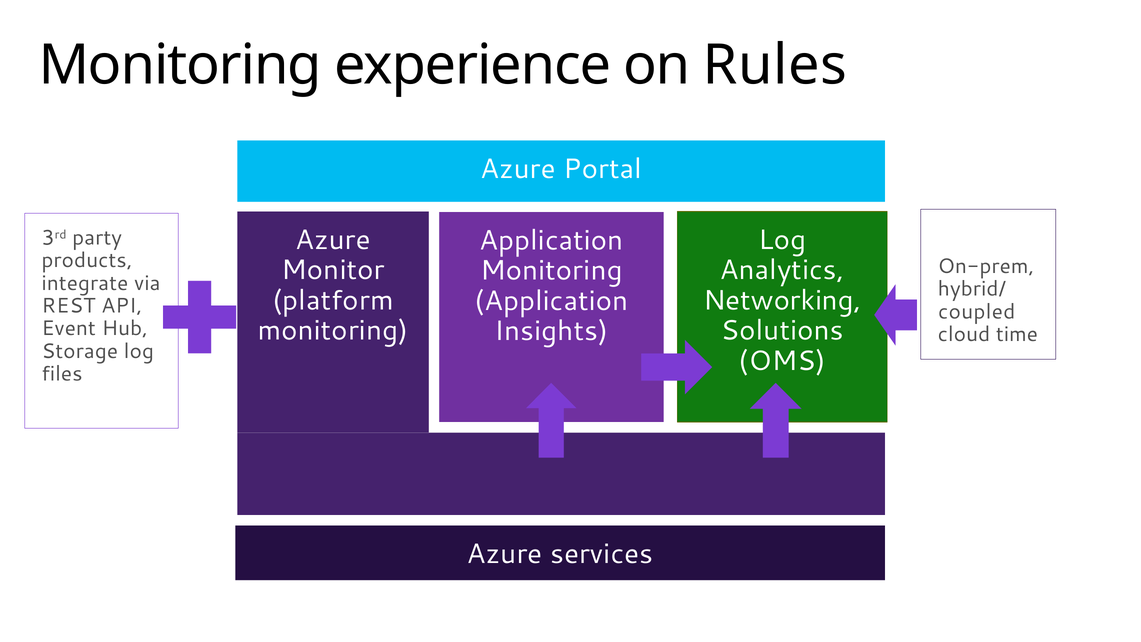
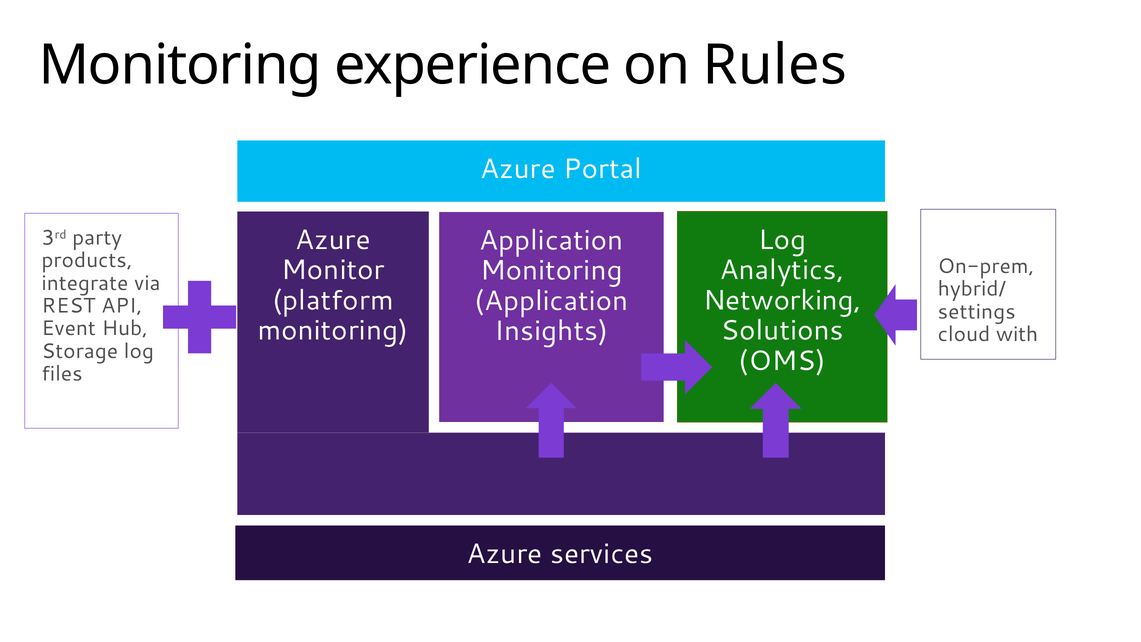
coupled: coupled -> settings (977, 311)
time: time -> with (1017, 334)
